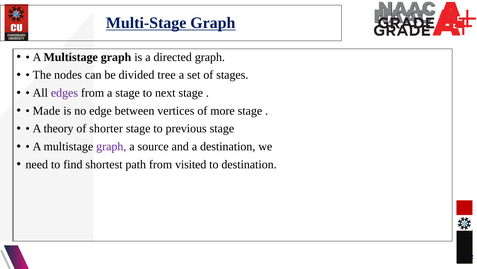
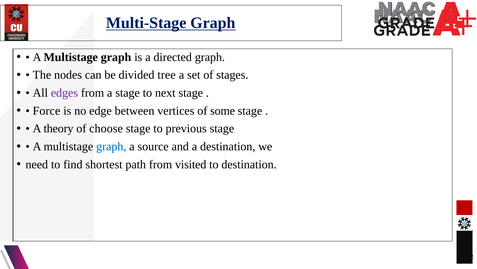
Made: Made -> Force (46, 111)
more: more -> some (223, 111)
shorter: shorter -> choose (106, 128)
graph colour: purple -> blue (111, 146)
